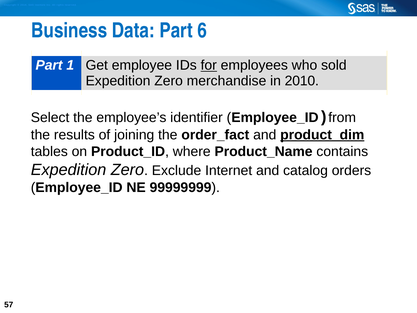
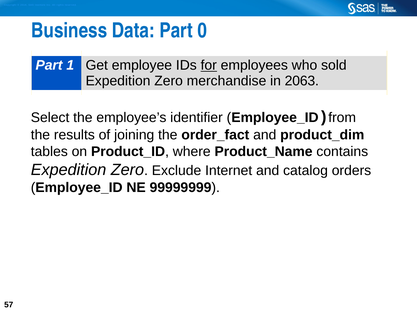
6: 6 -> 0 (202, 31)
2010: 2010 -> 2063 (302, 81)
product_dim underline: present -> none (322, 135)
